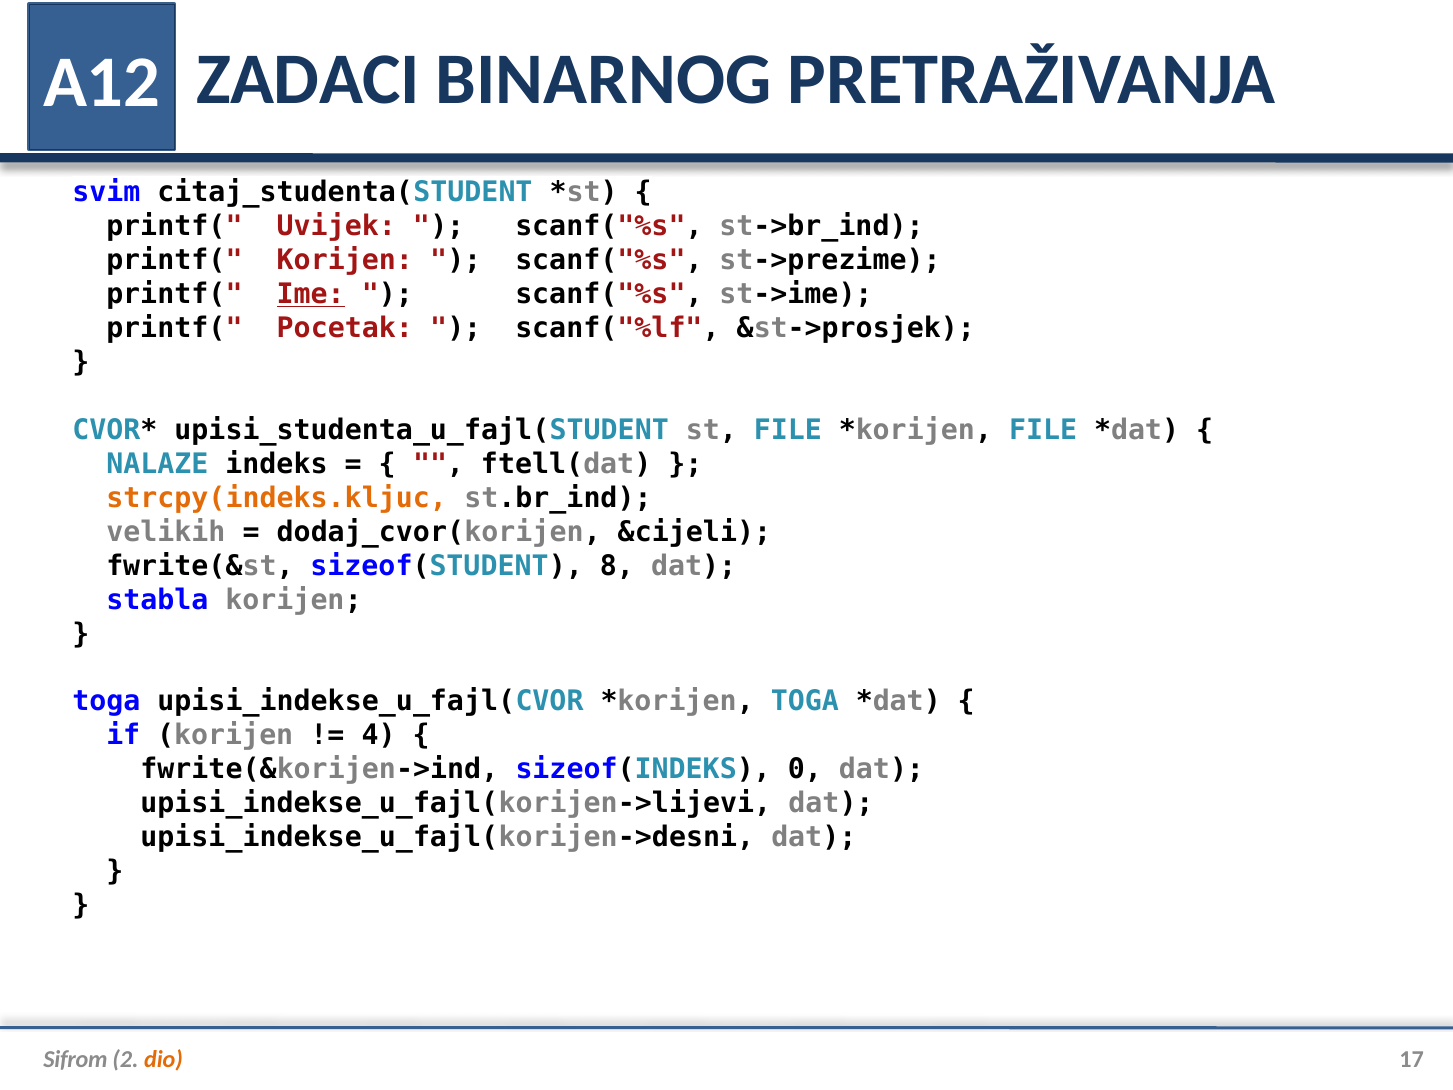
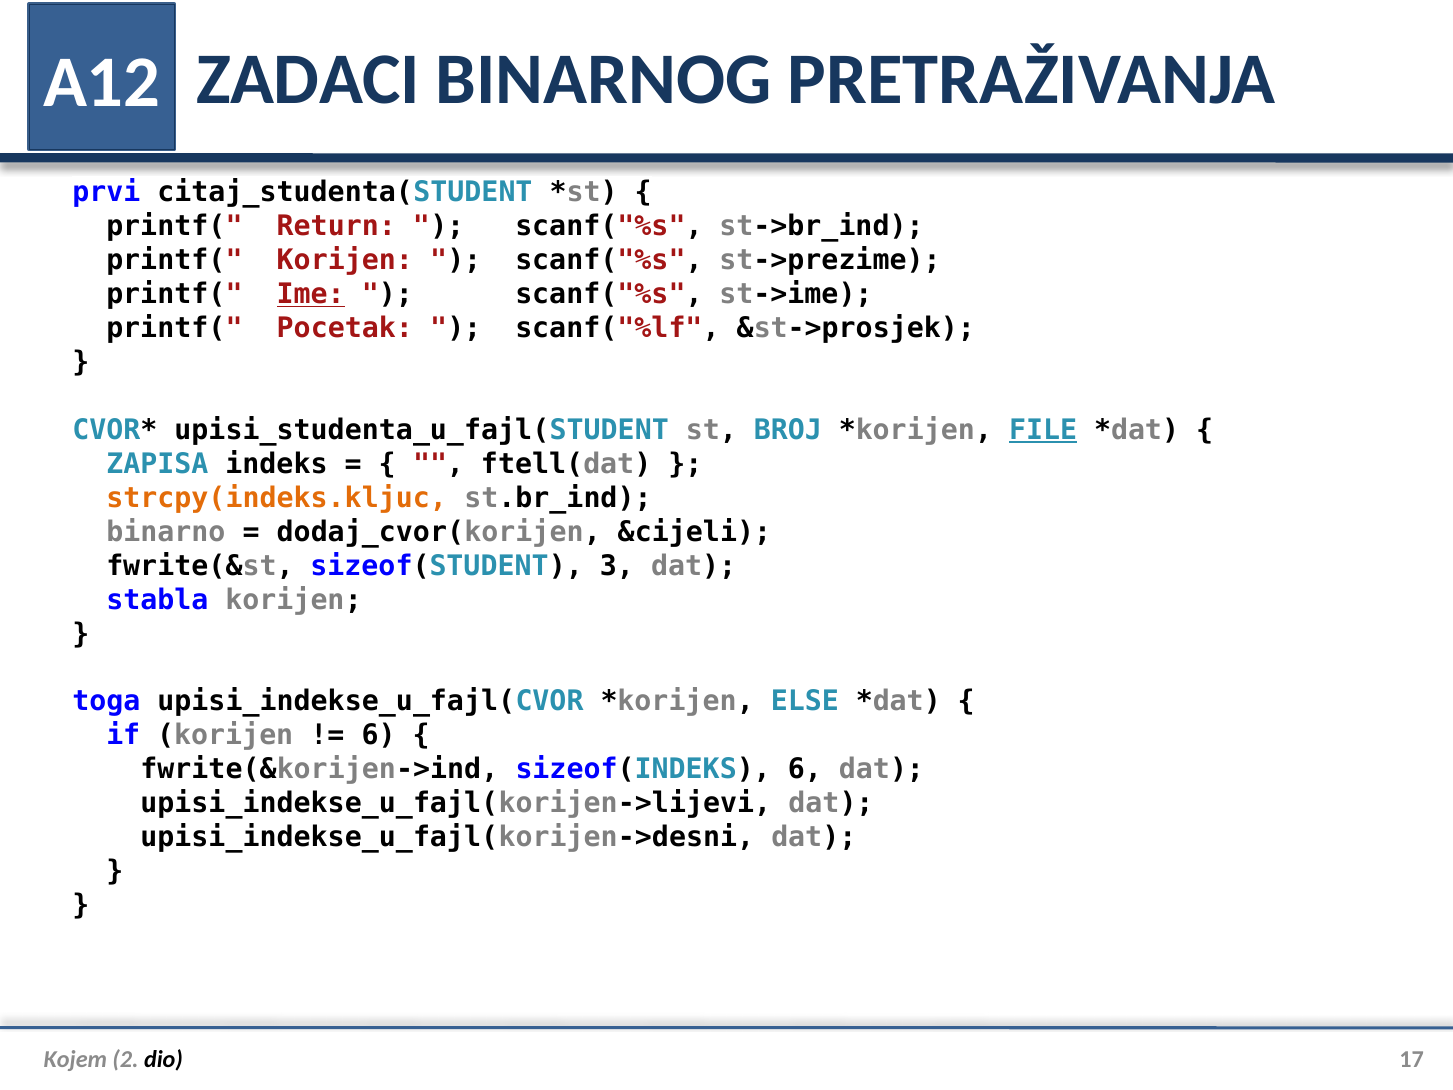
svim: svim -> prvi (106, 193)
Uvijek: Uvijek -> Return (336, 227)
st FILE: FILE -> BROJ (788, 430)
FILE underline: none -> present (1043, 430)
NALAZE: NALAZE -> ZAPISA (157, 464)
velikih: velikih -> binarno (166, 532)
8: 8 -> 3 (617, 566)
TOGA: TOGA -> ELSE (805, 701)
4: 4 -> 6 (379, 735)
sizeof(INDEKS 0: 0 -> 6 (805, 769)
Sifrom: Sifrom -> Kojem (75, 1059)
dio colour: orange -> black (164, 1059)
